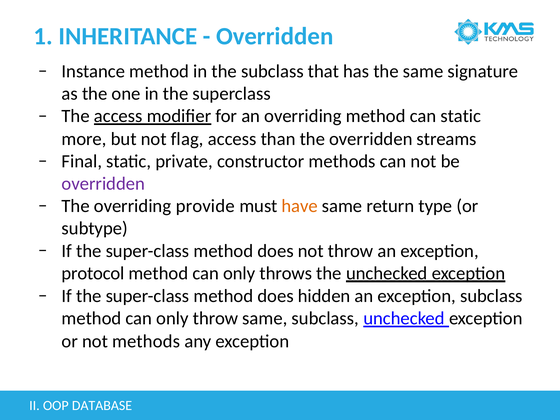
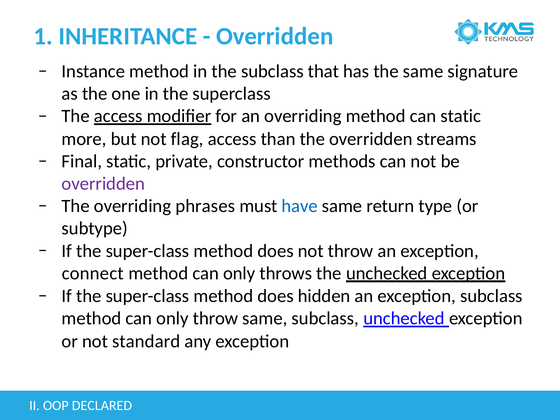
provide: provide -> phrases (205, 206)
have colour: orange -> blue (300, 206)
protocol: protocol -> connect (93, 273)
not methods: methods -> standard (146, 341)
DATABASE: DATABASE -> DECLARED (102, 405)
